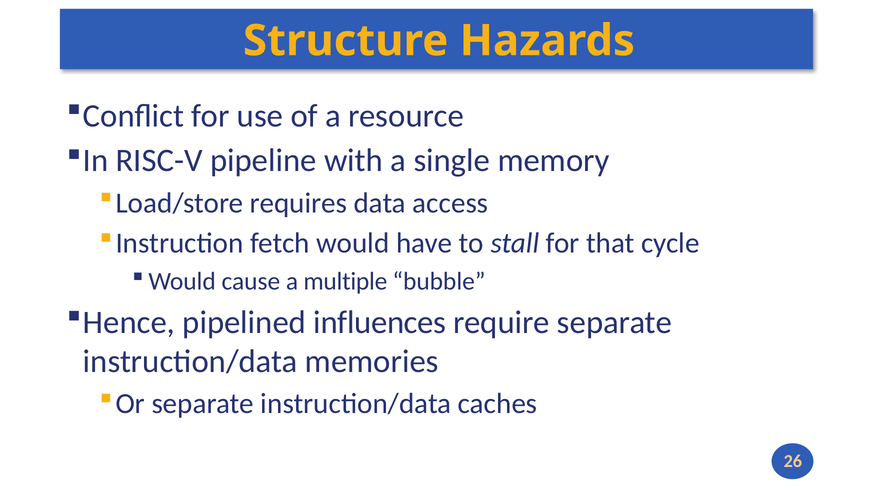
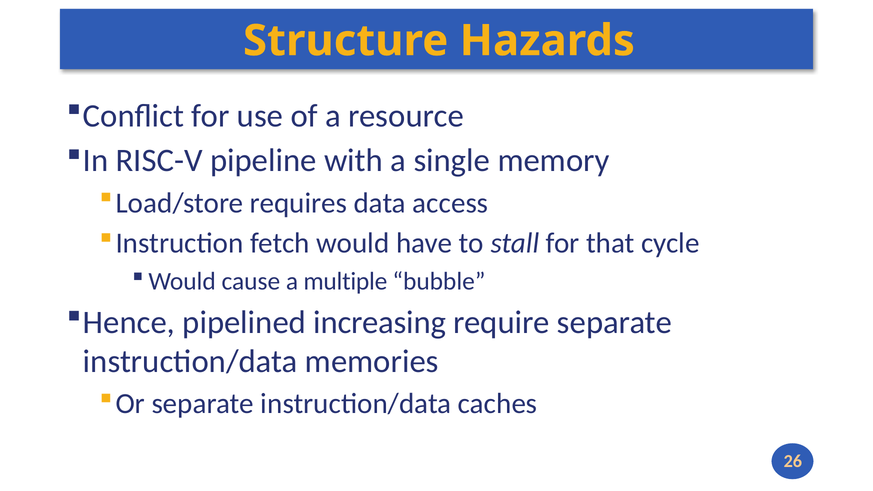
influences: influences -> increasing (380, 322)
